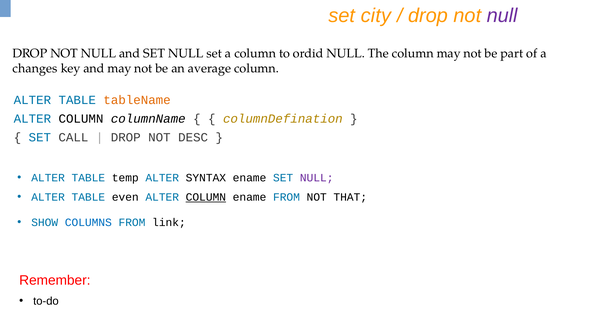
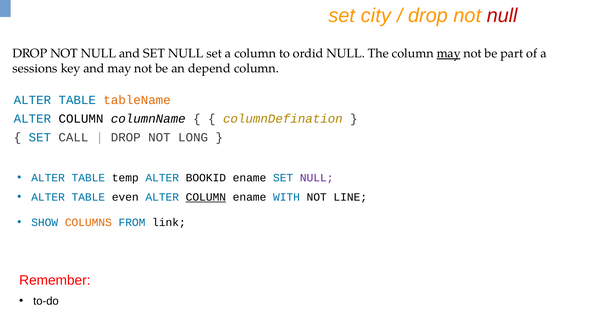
null colour: purple -> red (502, 16)
may underline: none -> present (449, 53)
changes: changes -> sessions (35, 68)
average: average -> depend (209, 68)
DESC: DESC -> LONG (193, 137)
SYNTAX: SYNTAX -> BOOKID (206, 178)
ename FROM: FROM -> WITH (286, 197)
THAT: THAT -> LINE (350, 197)
COLUMNS colour: blue -> orange (88, 222)
